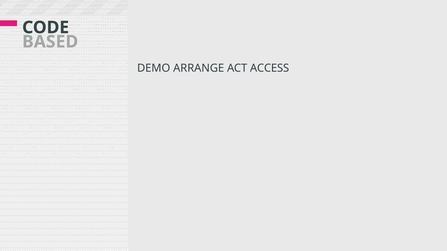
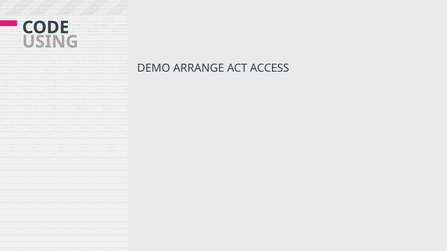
BASED: BASED -> USING (50, 42)
